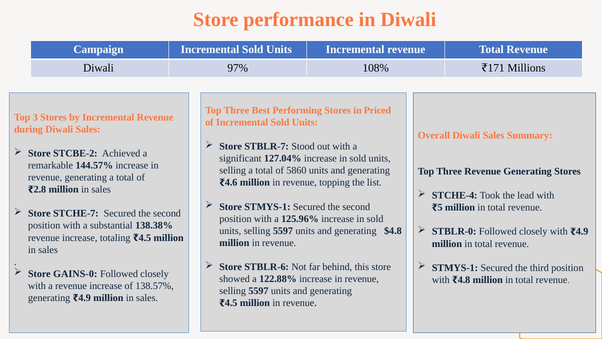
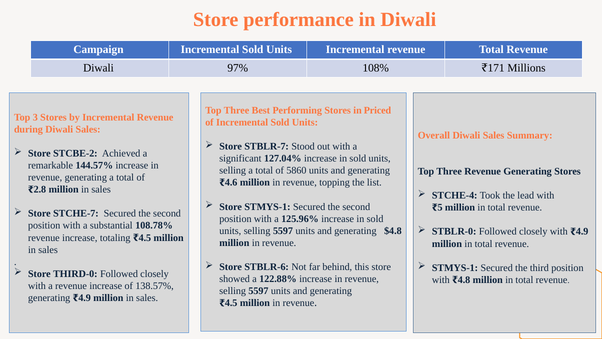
138.38%: 138.38% -> 108.78% (154, 225)
GAINS-0: GAINS-0 -> THIRD-0 (75, 274)
